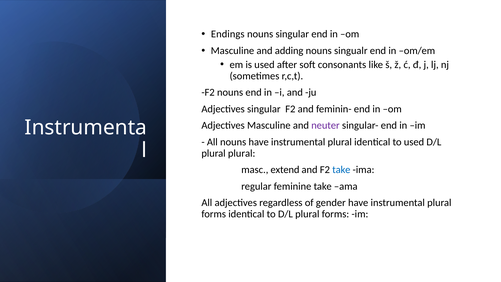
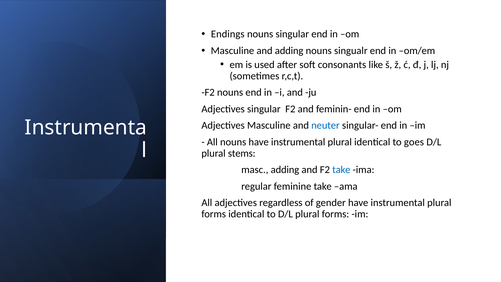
neuter colour: purple -> blue (325, 125)
to used: used -> goes (414, 142)
plural plural: plural -> stems (242, 153)
masc extend: extend -> adding (285, 170)
